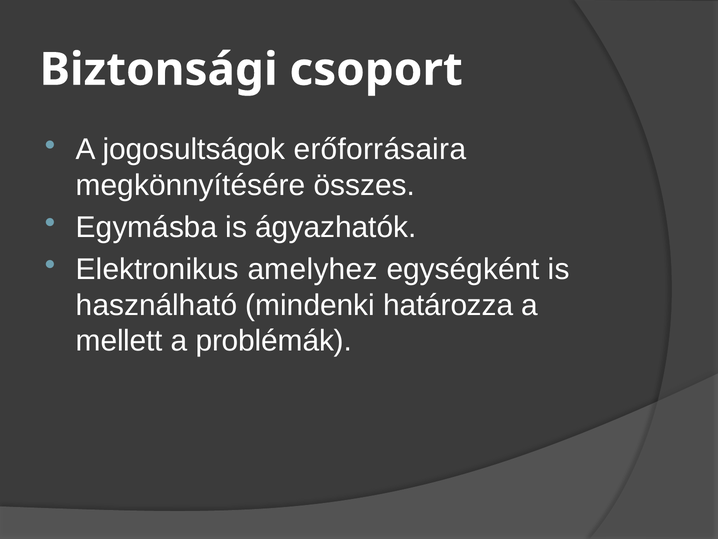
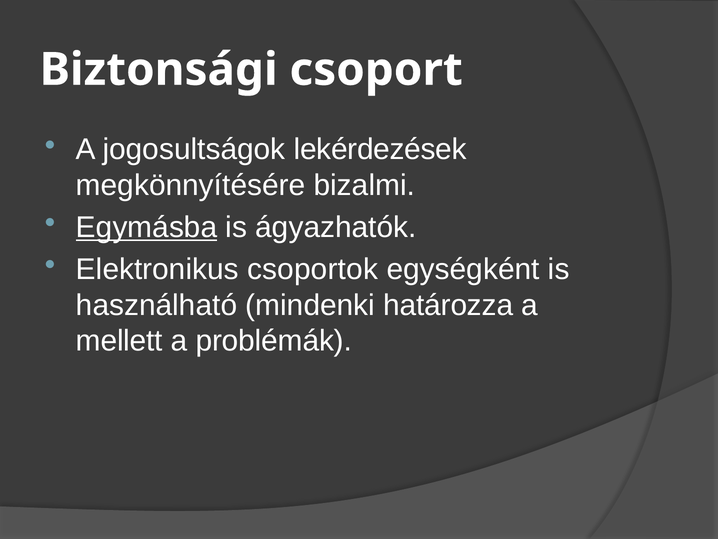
erőforrásaira: erőforrásaira -> lekérdezések (380, 149)
összes: összes -> bizalmi (364, 185)
Egymásba underline: none -> present (147, 227)
amelyhez: amelyhez -> csoportok (313, 269)
